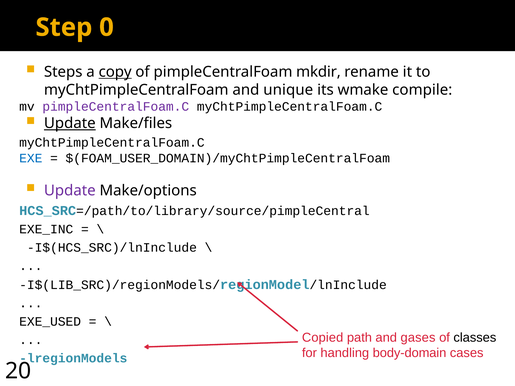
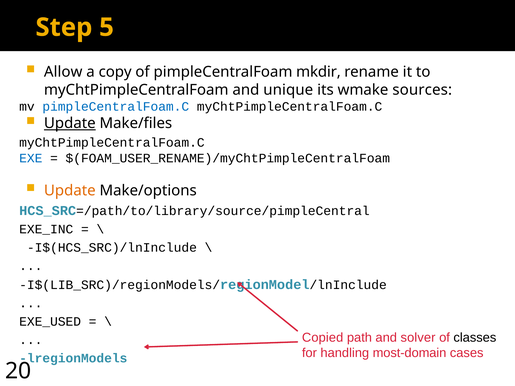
0: 0 -> 5 (106, 27)
Steps: Steps -> Allow (63, 72)
copy underline: present -> none (115, 72)
compile: compile -> sources (422, 90)
pimpleCentralFoam.C colour: purple -> blue (116, 106)
$(FOAM_USER_DOMAIN)/myChtPimpleCentralFoam: $(FOAM_USER_DOMAIN)/myChtPimpleCentralFoam -> $(FOAM_USER_RENAME)/myChtPimpleCentralFoam (228, 158)
Update colour: purple -> orange (70, 191)
gases: gases -> solver (418, 338)
body-domain: body-domain -> most-domain (410, 353)
